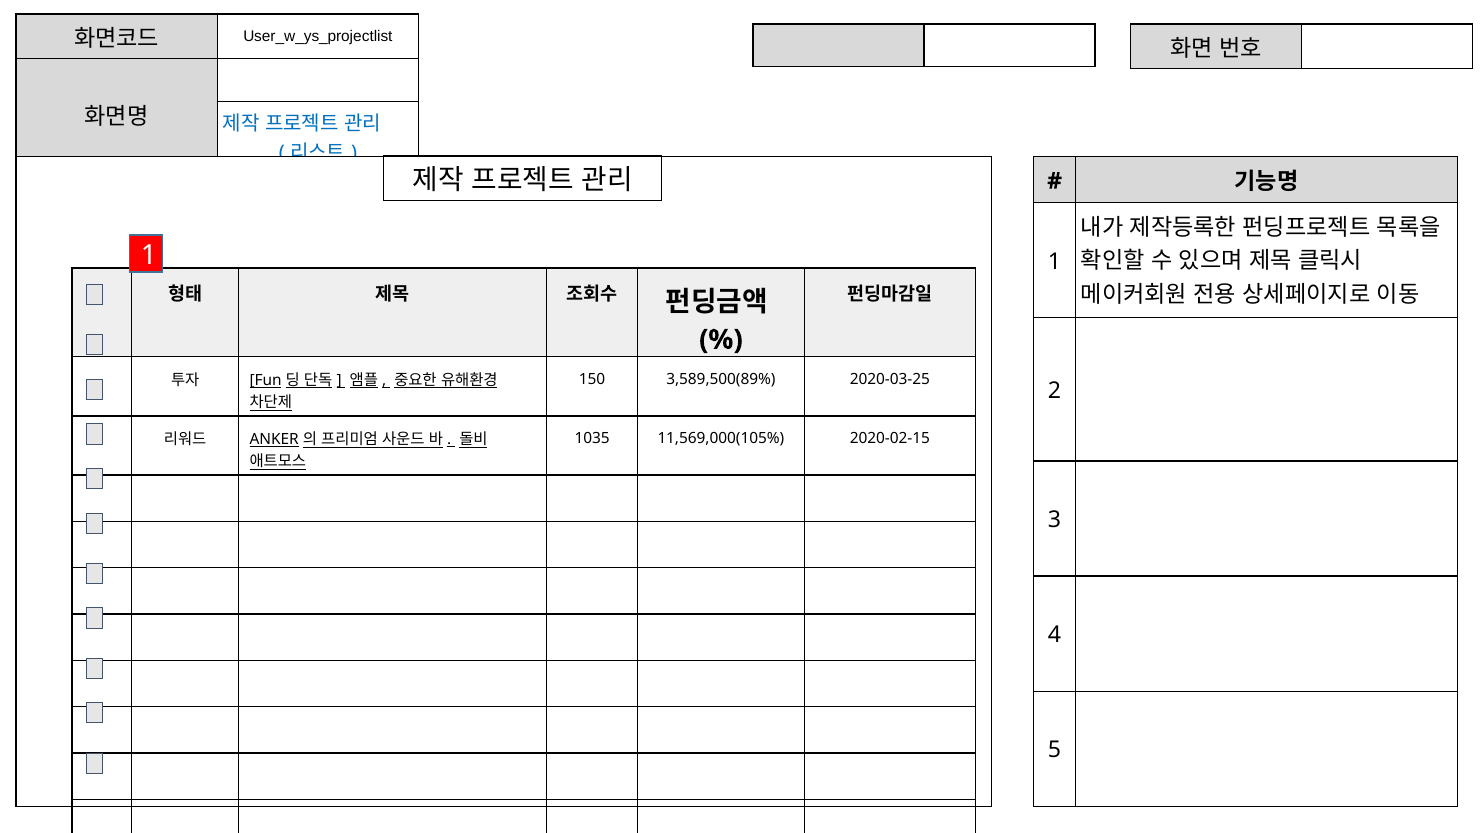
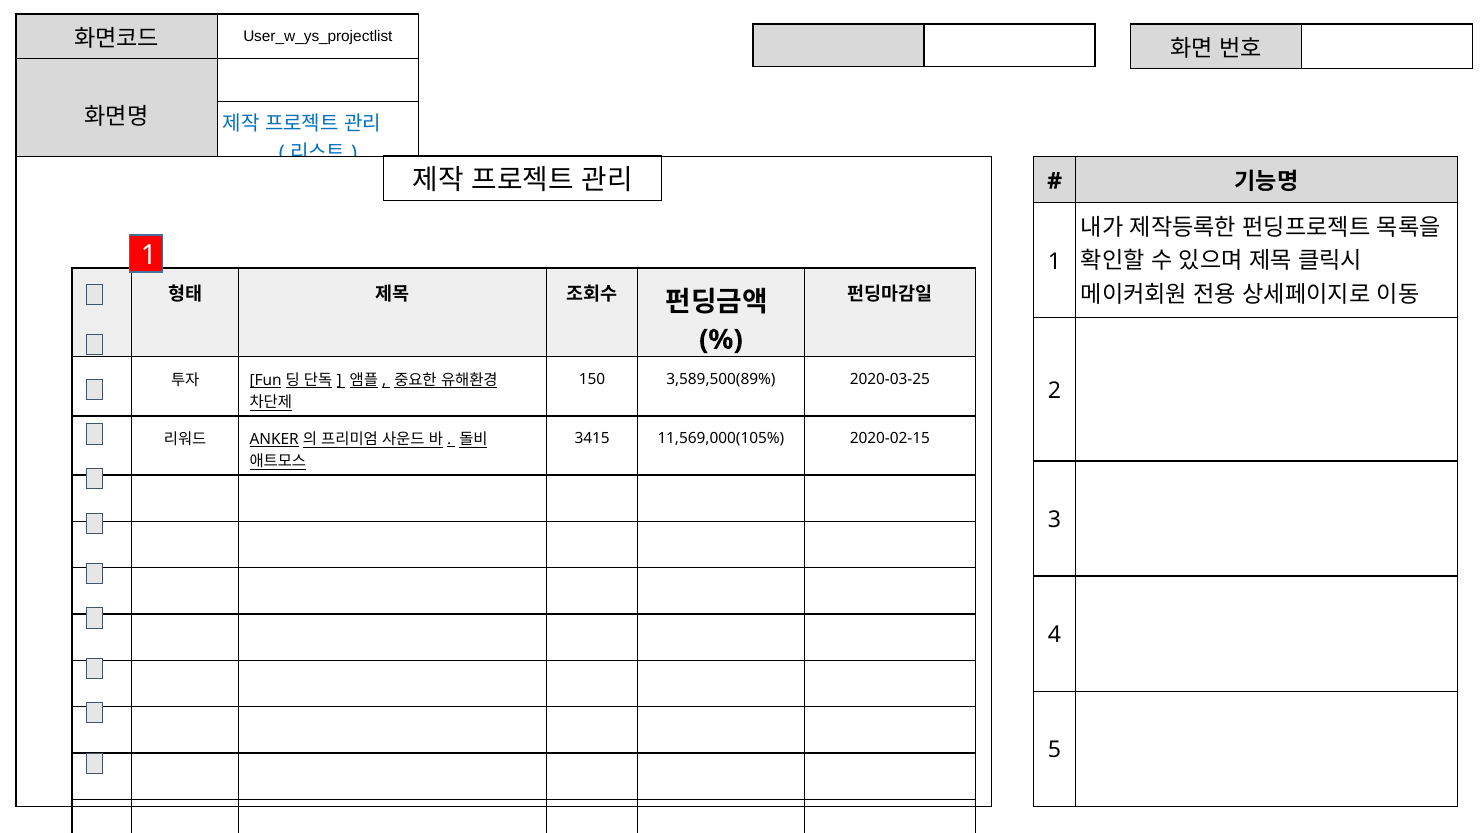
1035: 1035 -> 3415 (592, 438)
